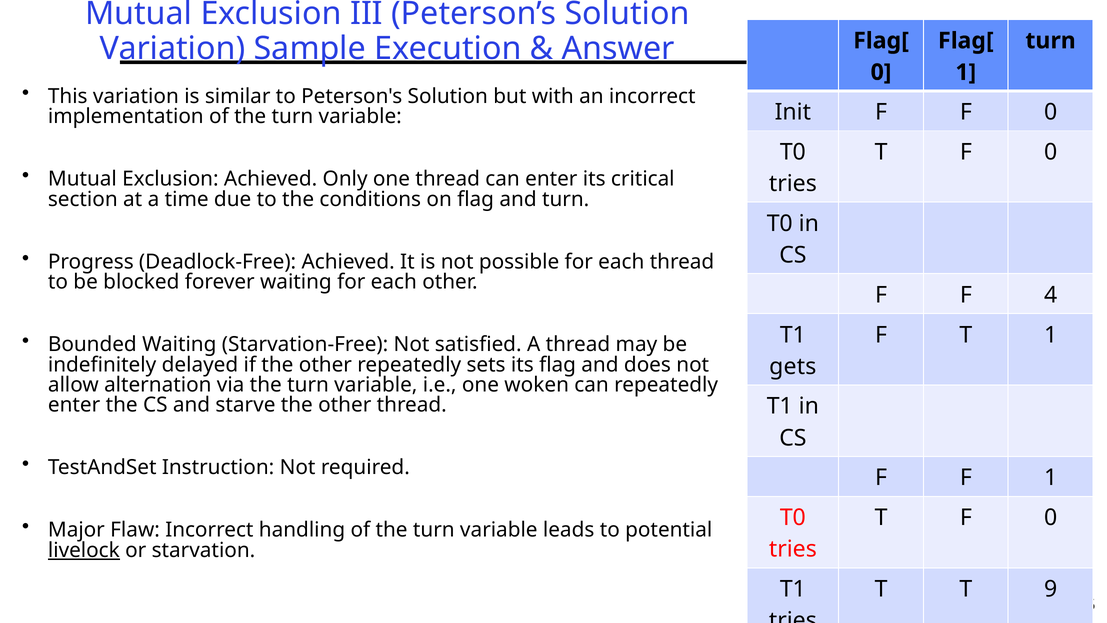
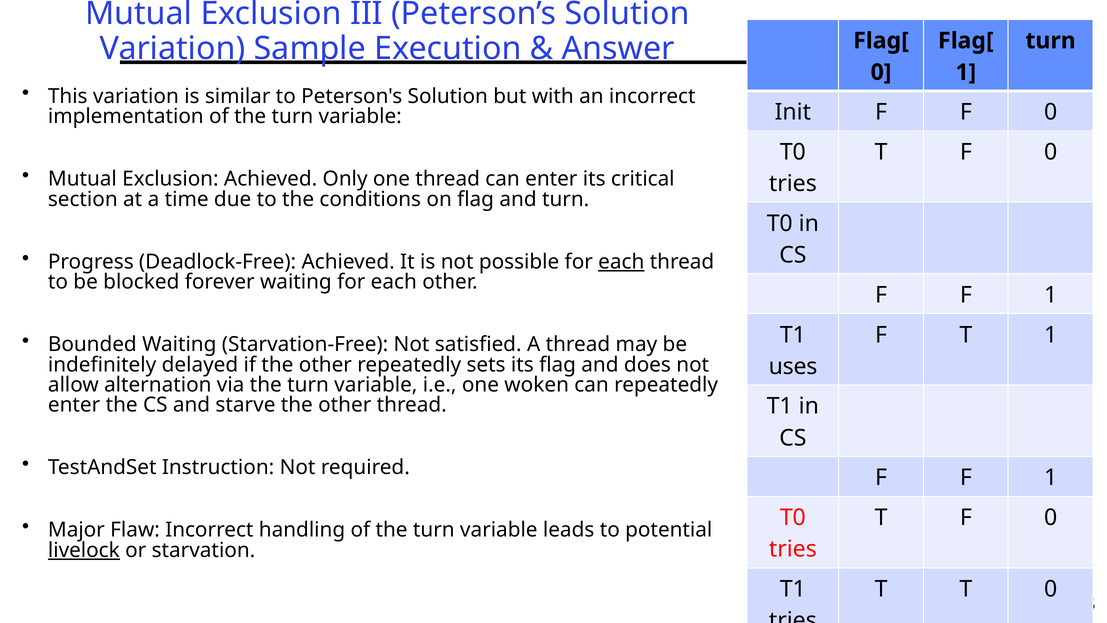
each underline: none -> present (621, 262)
4: 4 -> 1 (1051, 295)
gets: gets -> uses (793, 366)
T 9: 9 -> 0 (1051, 589)
